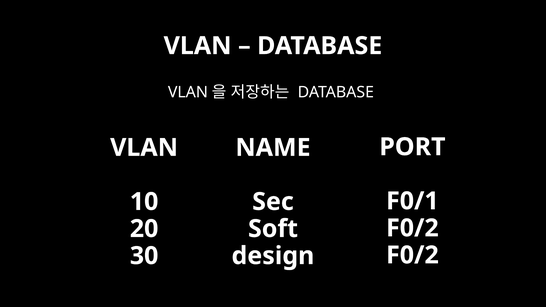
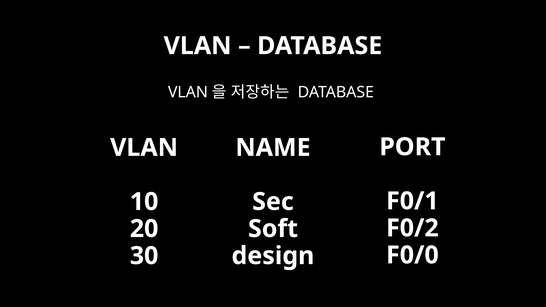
F0/2: F0/2 -> F0/0 (412, 255)
